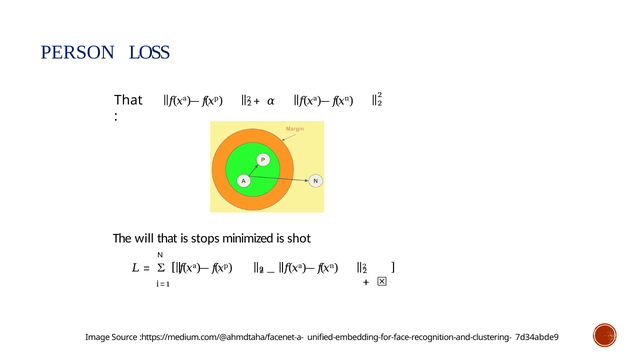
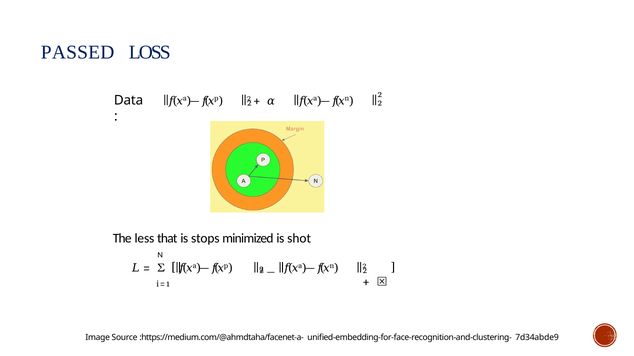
PERSON: PERSON -> PASSED (78, 52)
That: That -> Data (129, 101)
will: will -> less (144, 239)
